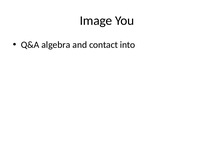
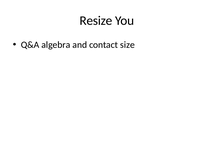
Image: Image -> Resize (96, 21)
into: into -> size (127, 45)
